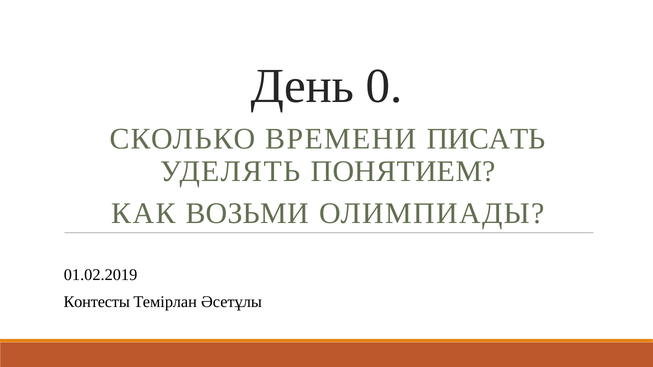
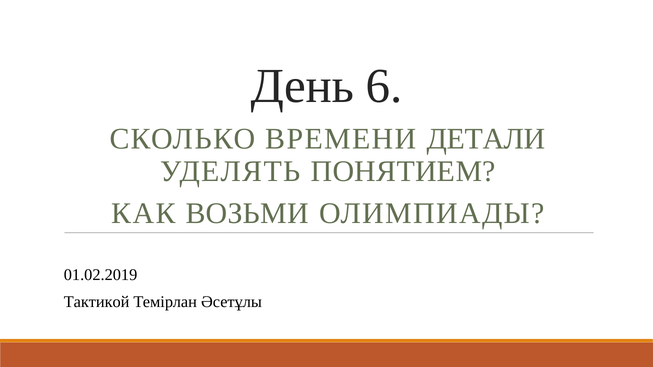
0: 0 -> 6 (384, 86)
ПИСАТЬ: ПИСАТЬ -> ДЕТАЛИ (486, 139)
Контесты: Контесты -> Тактикой (97, 302)
